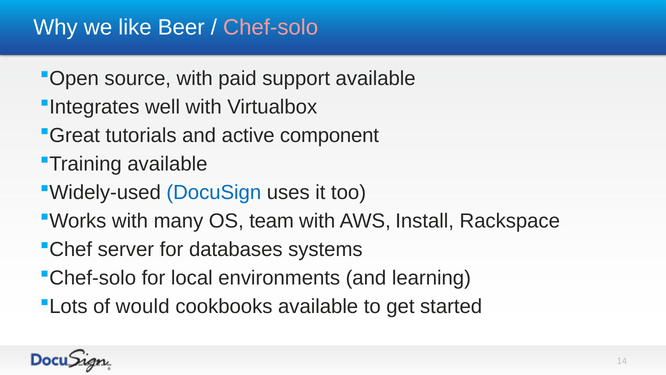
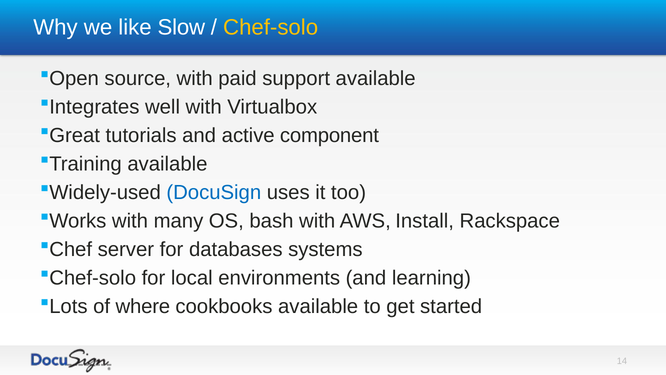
Beer: Beer -> Slow (181, 27)
Chef-solo colour: pink -> yellow (271, 27)
team: team -> bash (271, 221)
would: would -> where (143, 306)
